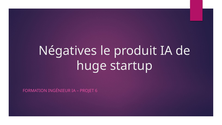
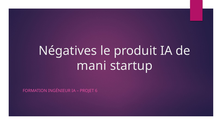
huge: huge -> mani (92, 66)
